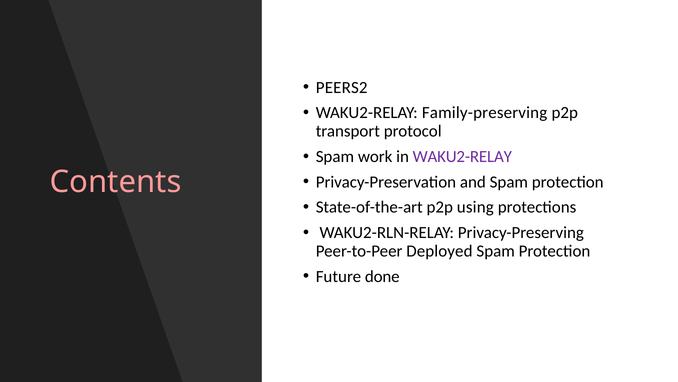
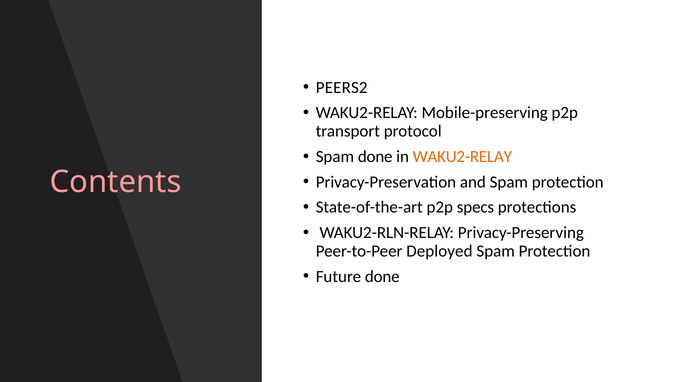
Family-preserving: Family-preserving -> Mobile-preserving (485, 113)
Spam work: work -> done (375, 156)
WAKU2-RELAY colour: purple -> orange (462, 156)
using: using -> specs (475, 207)
